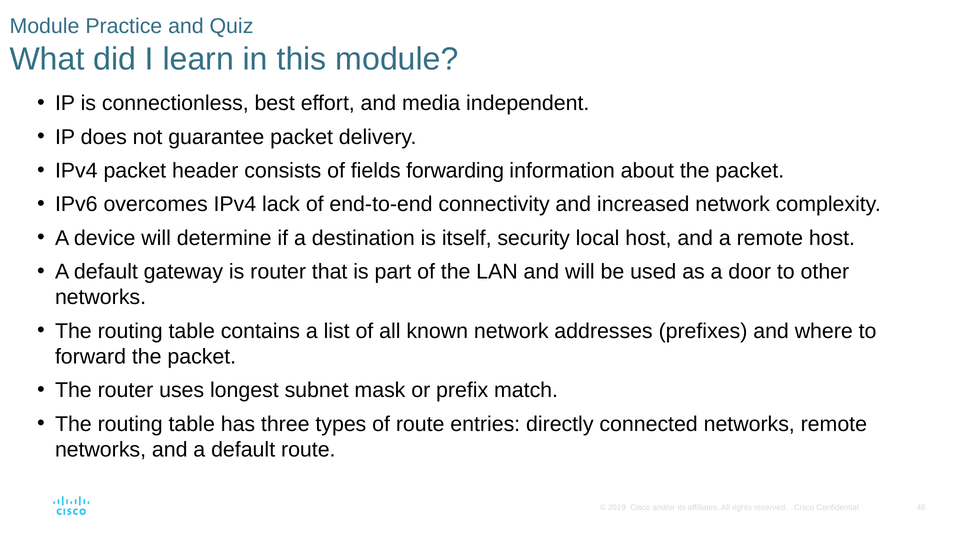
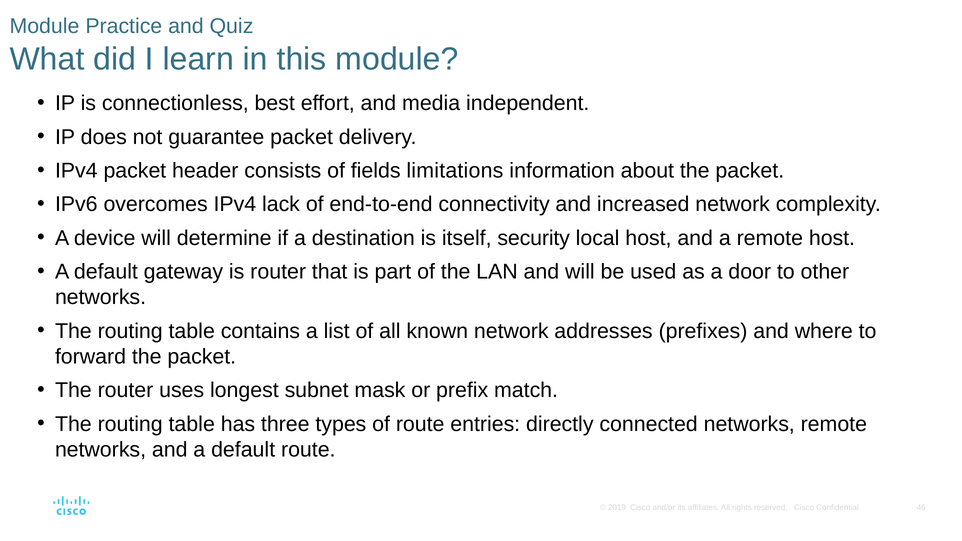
forwarding: forwarding -> limitations (455, 171)
